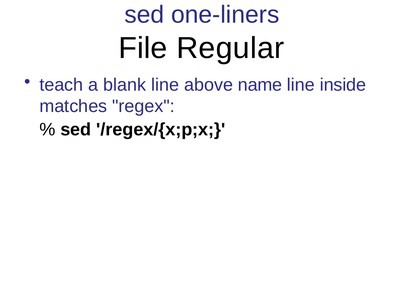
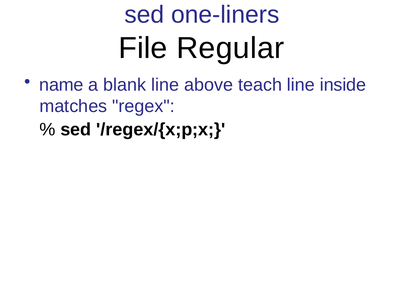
teach: teach -> name (61, 85)
name: name -> teach (260, 85)
